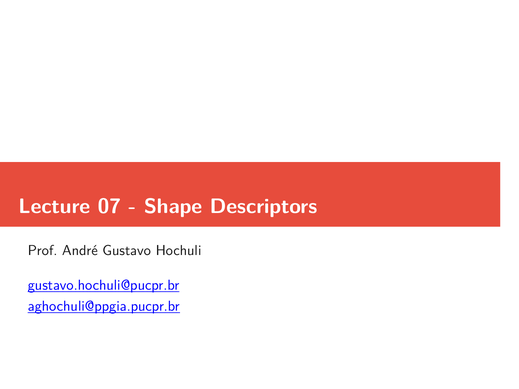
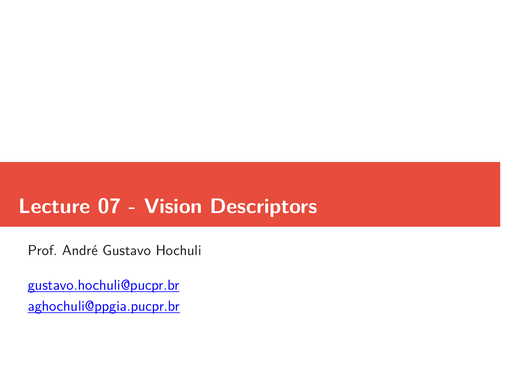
Shape: Shape -> Vision (173, 206)
